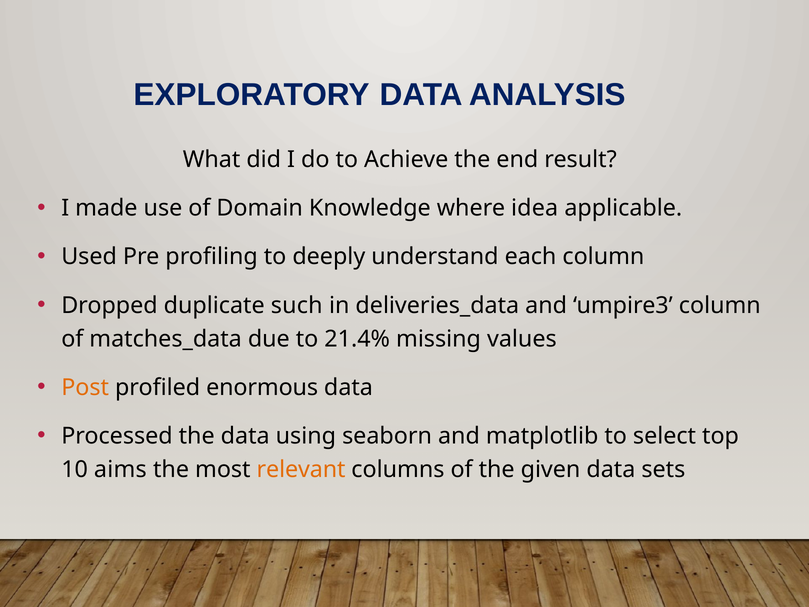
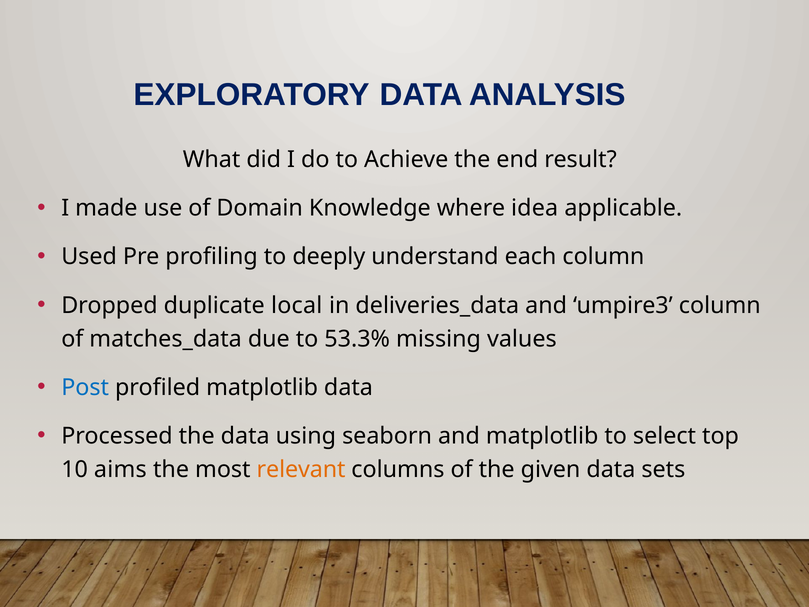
such: such -> local (297, 305)
21.4%: 21.4% -> 53.3% (357, 339)
Post colour: orange -> blue (85, 387)
profiled enormous: enormous -> matplotlib (262, 387)
